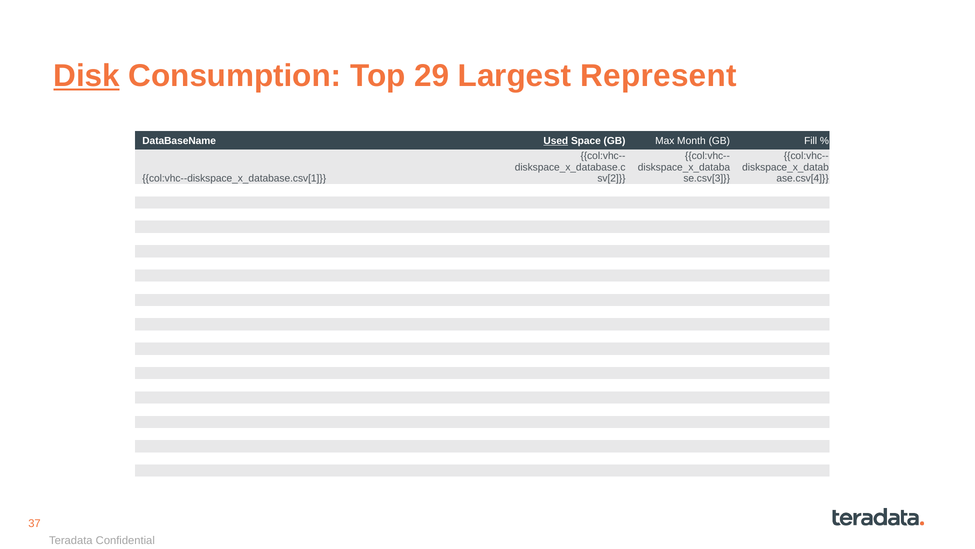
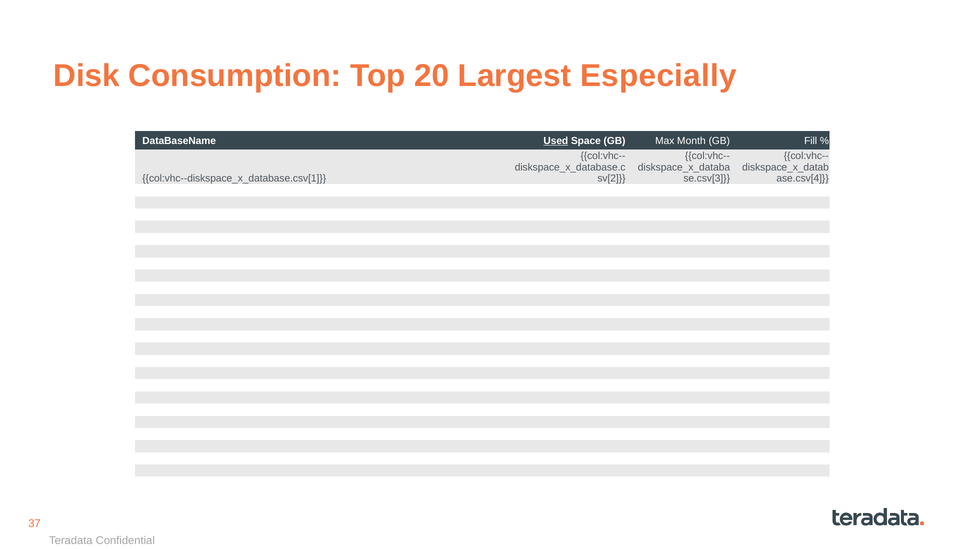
Disk underline: present -> none (87, 76)
29: 29 -> 20 (432, 76)
Represent: Represent -> Especially (659, 76)
